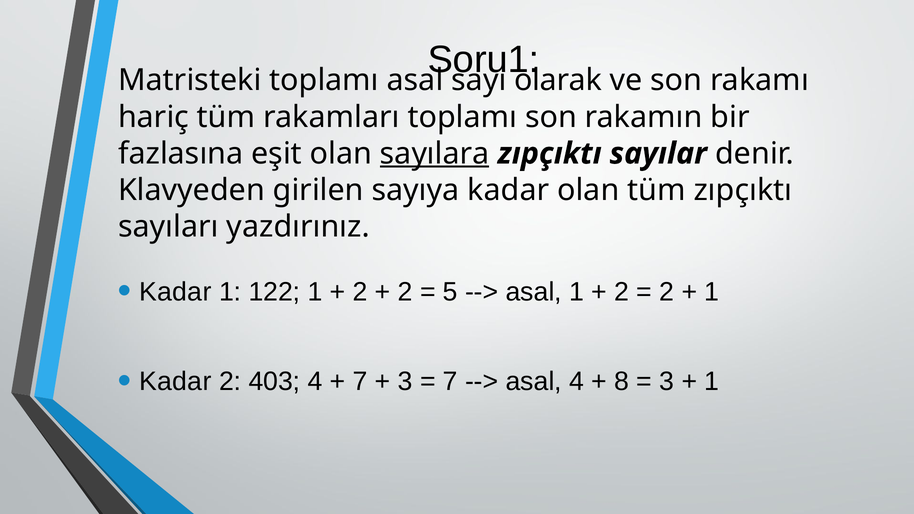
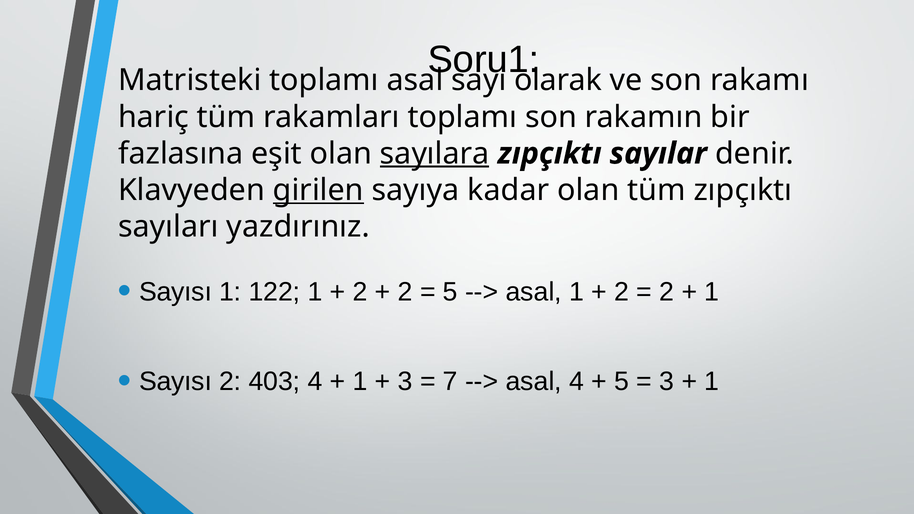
girilen underline: none -> present (318, 190)
Kadar: Kadar -> Sayısı (176, 292)
Kadar: Kadar -> Sayısı (176, 382)
7: 7 -> 1 (360, 382)
8: 8 -> 5 (622, 382)
